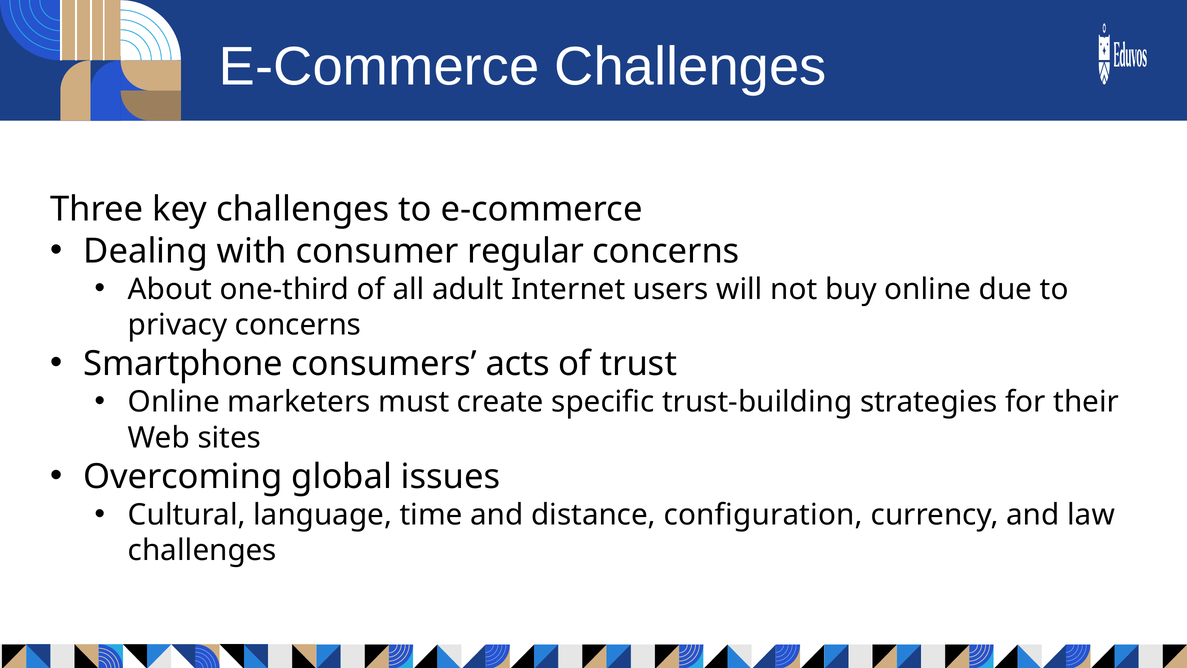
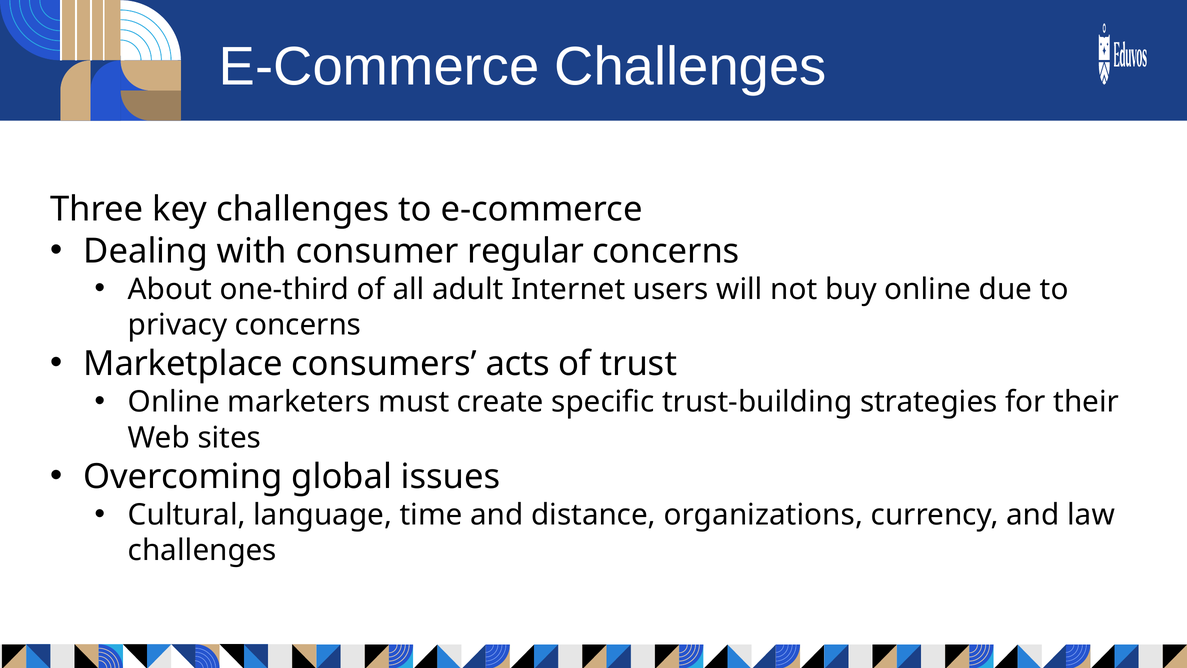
Smartphone: Smartphone -> Marketplace (183, 364)
configuration: configuration -> organizations (763, 515)
